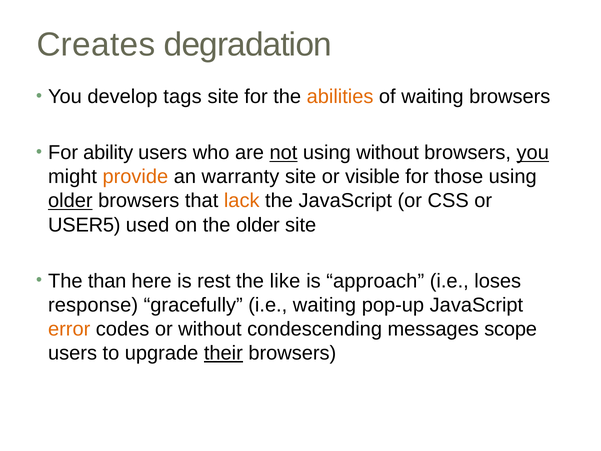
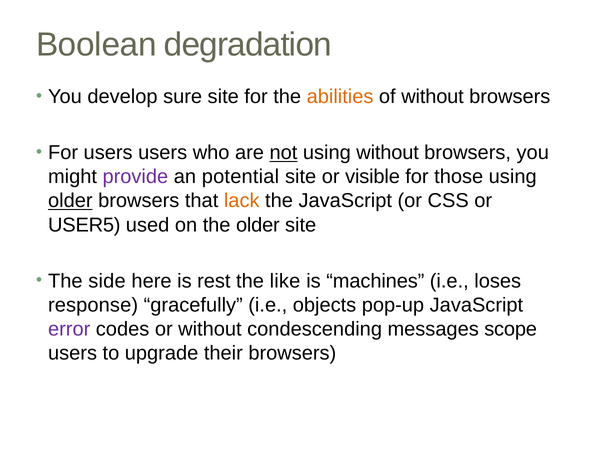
Creates: Creates -> Boolean (96, 45)
tags: tags -> sure (183, 97)
of waiting: waiting -> without (433, 97)
For ability: ability -> users (108, 153)
you underline: present -> none (533, 153)
provide colour: orange -> purple (135, 177)
warranty: warranty -> potential (240, 177)
than: than -> side (107, 281)
approach: approach -> machines (375, 281)
i.e waiting: waiting -> objects (325, 305)
error colour: orange -> purple (69, 329)
their underline: present -> none (223, 353)
